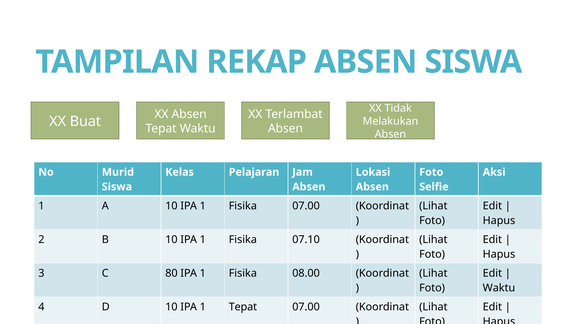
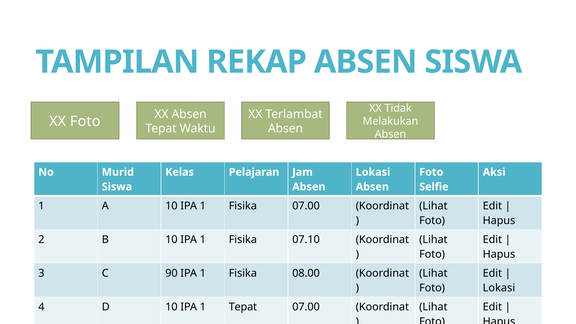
XX Buat: Buat -> Foto (85, 122)
80: 80 -> 90 (171, 273)
Waktu: Waktu -> Lokasi (499, 288)
